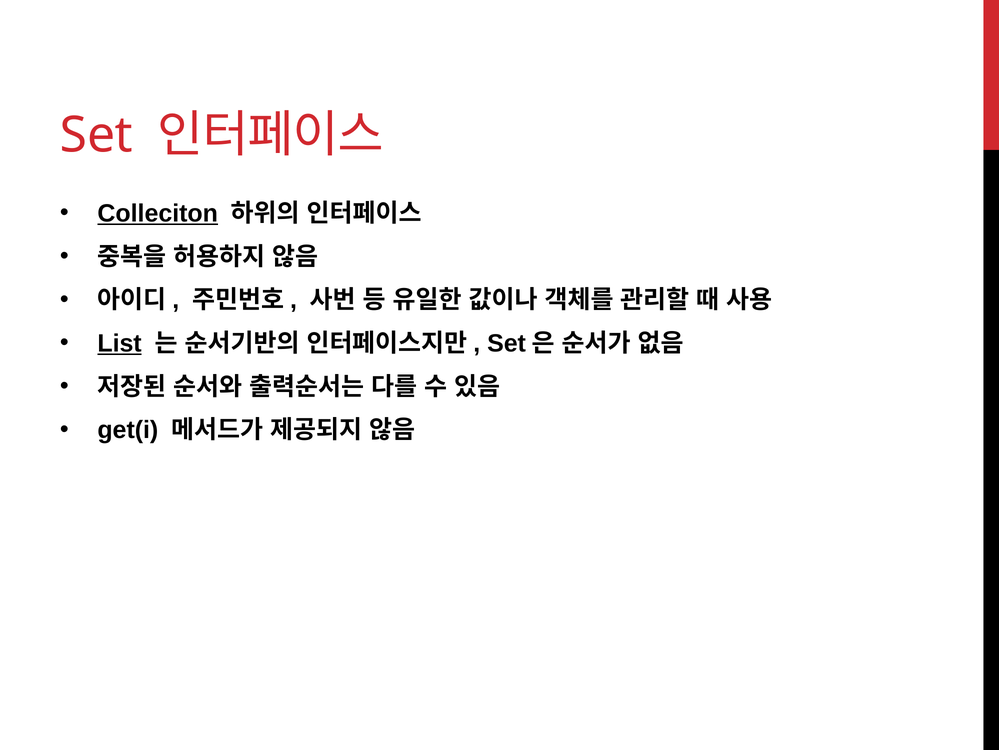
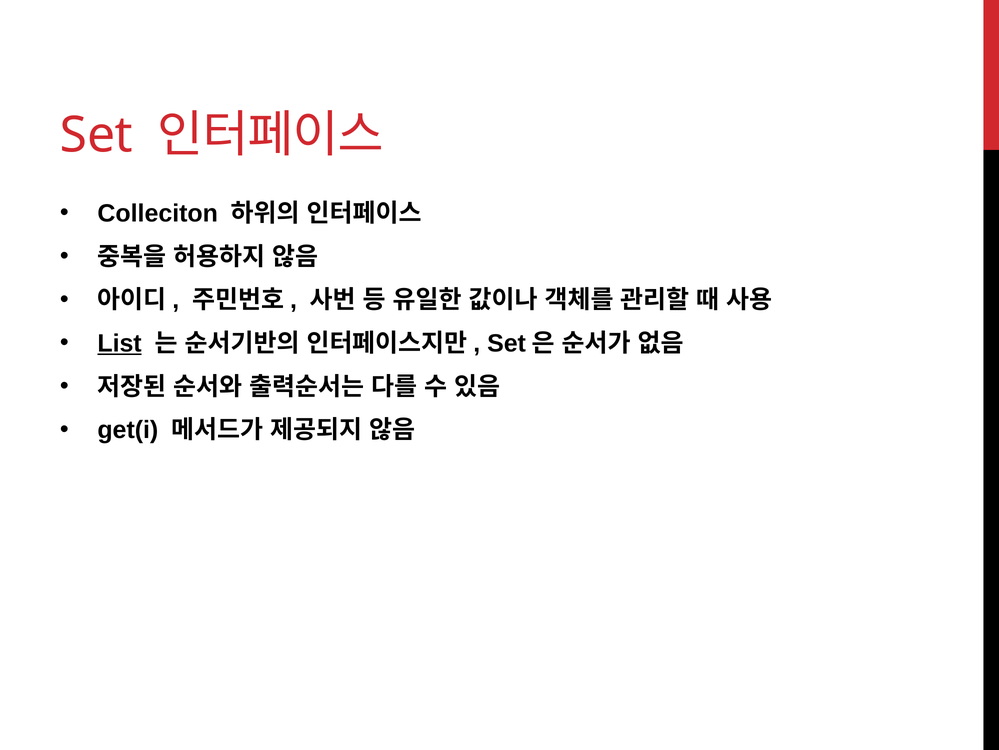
Colleciton underline: present -> none (158, 213)
